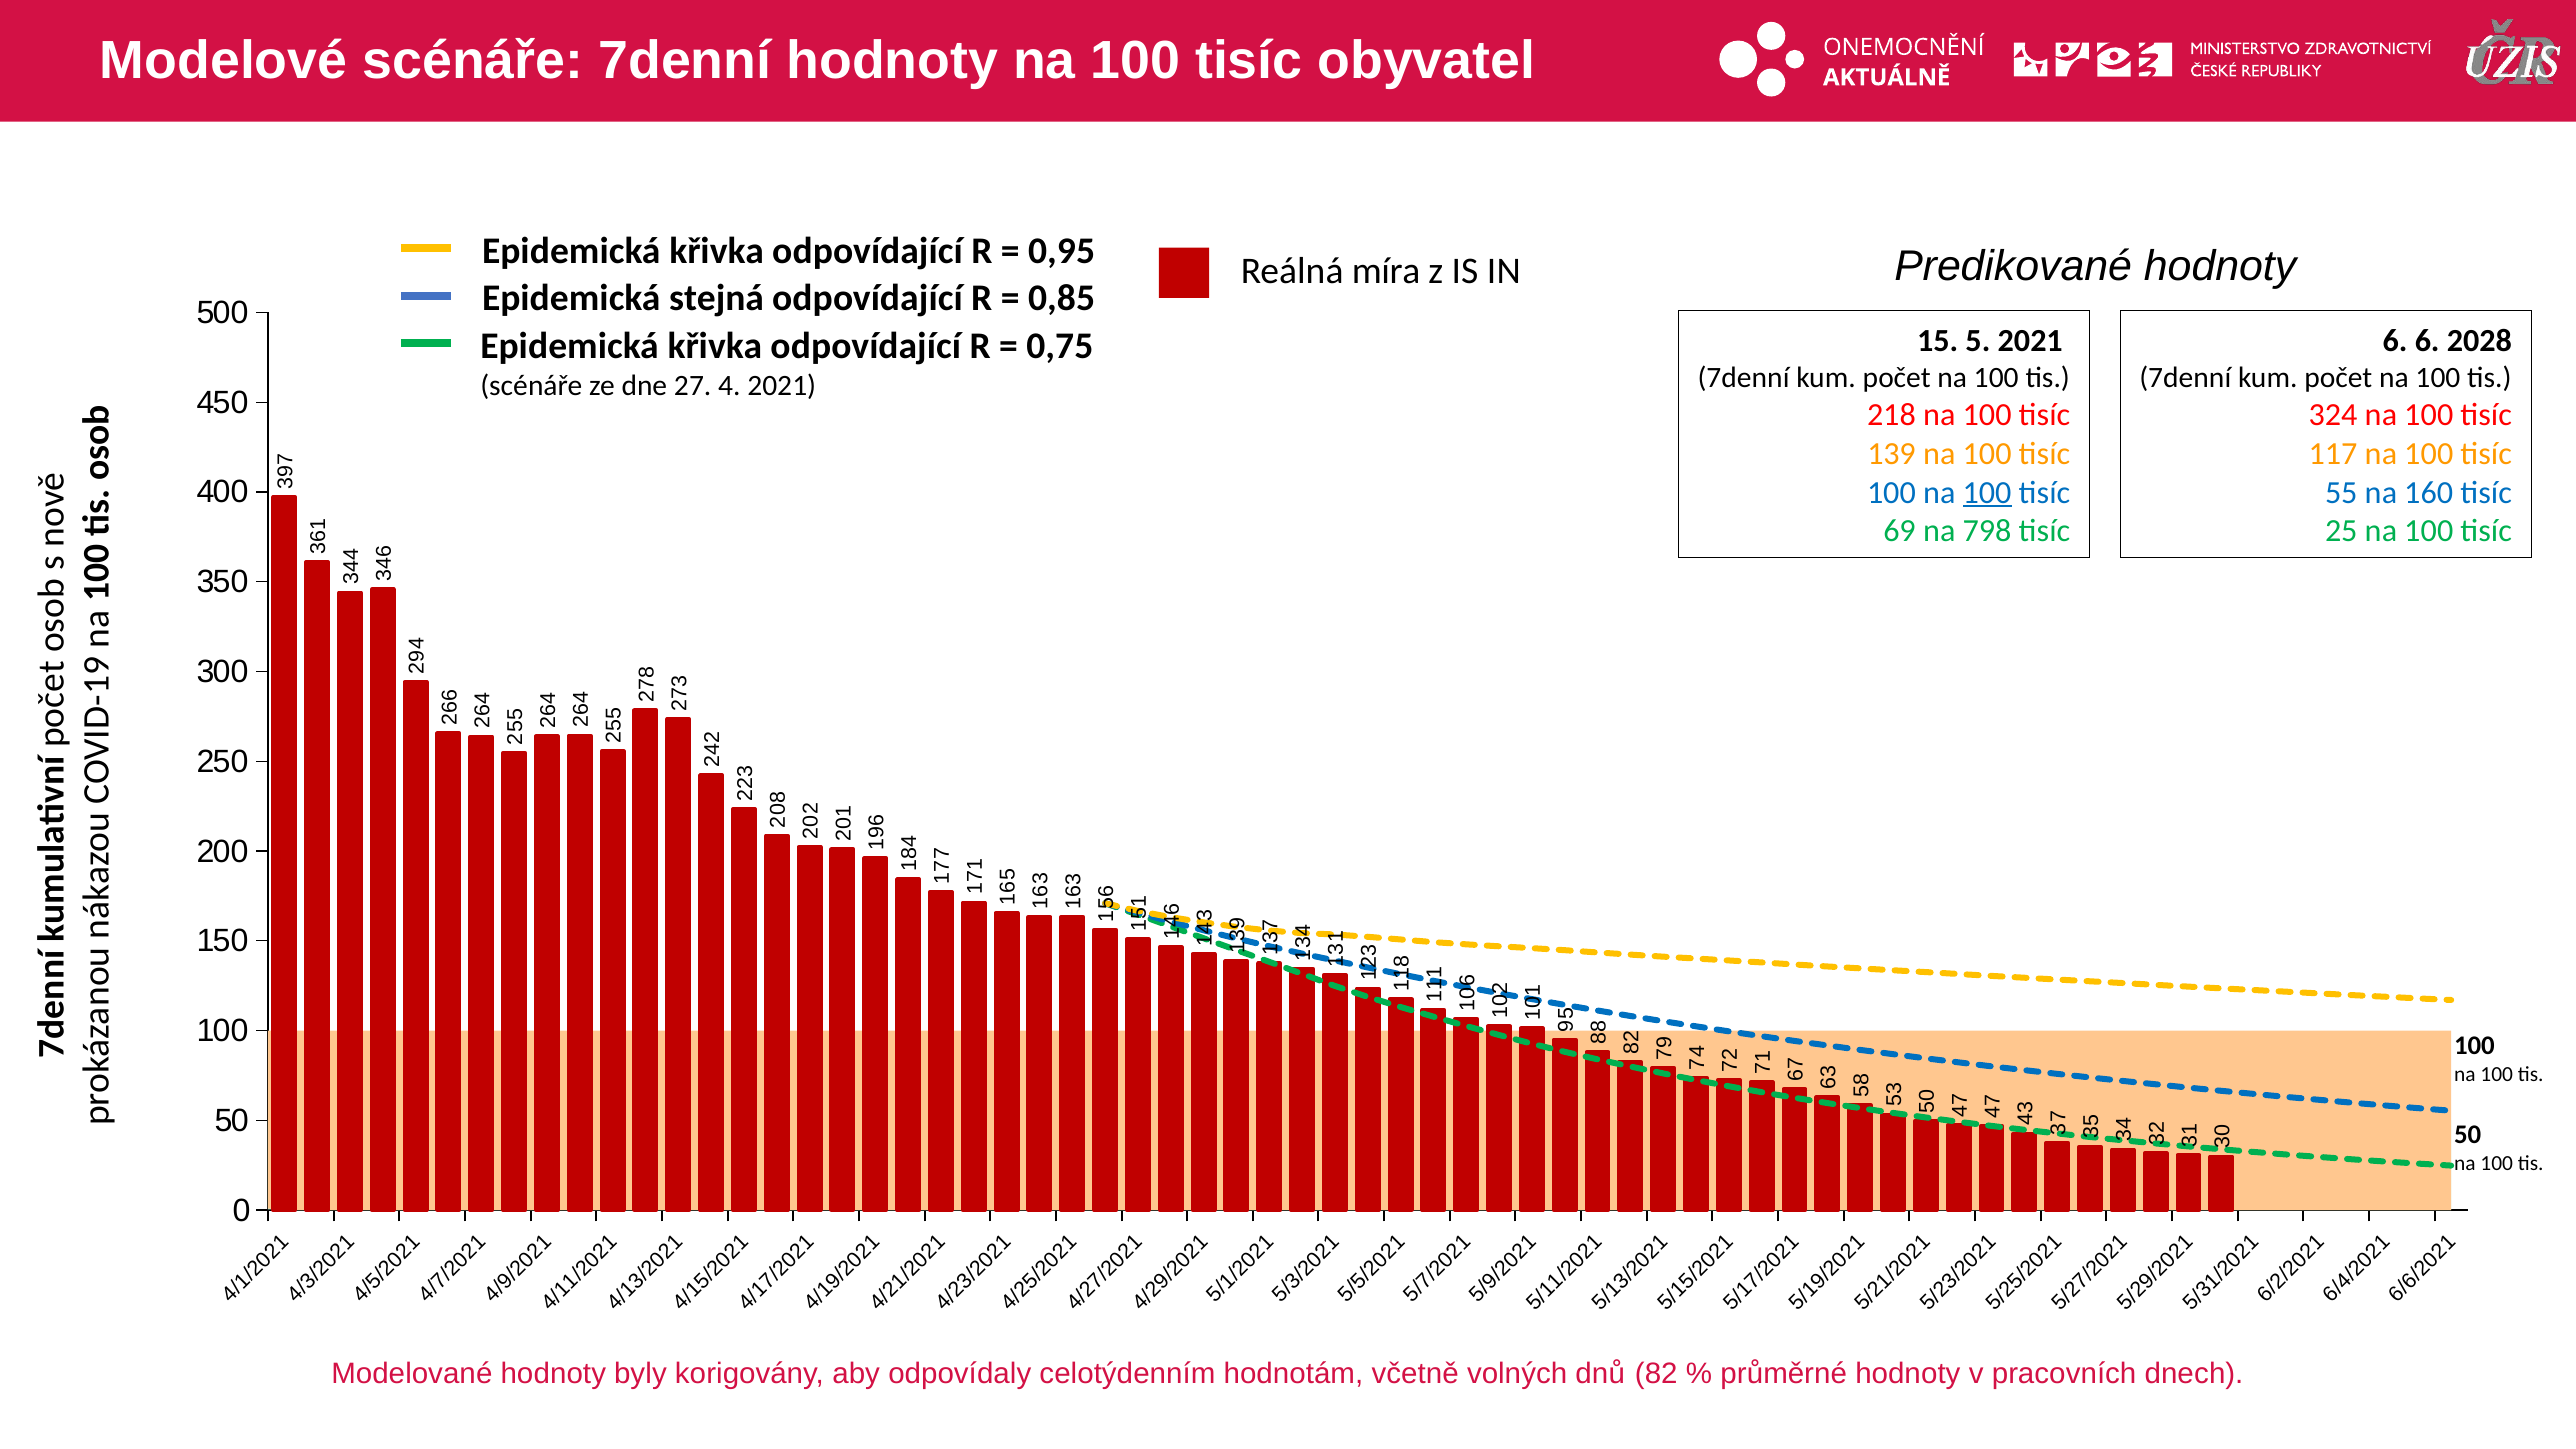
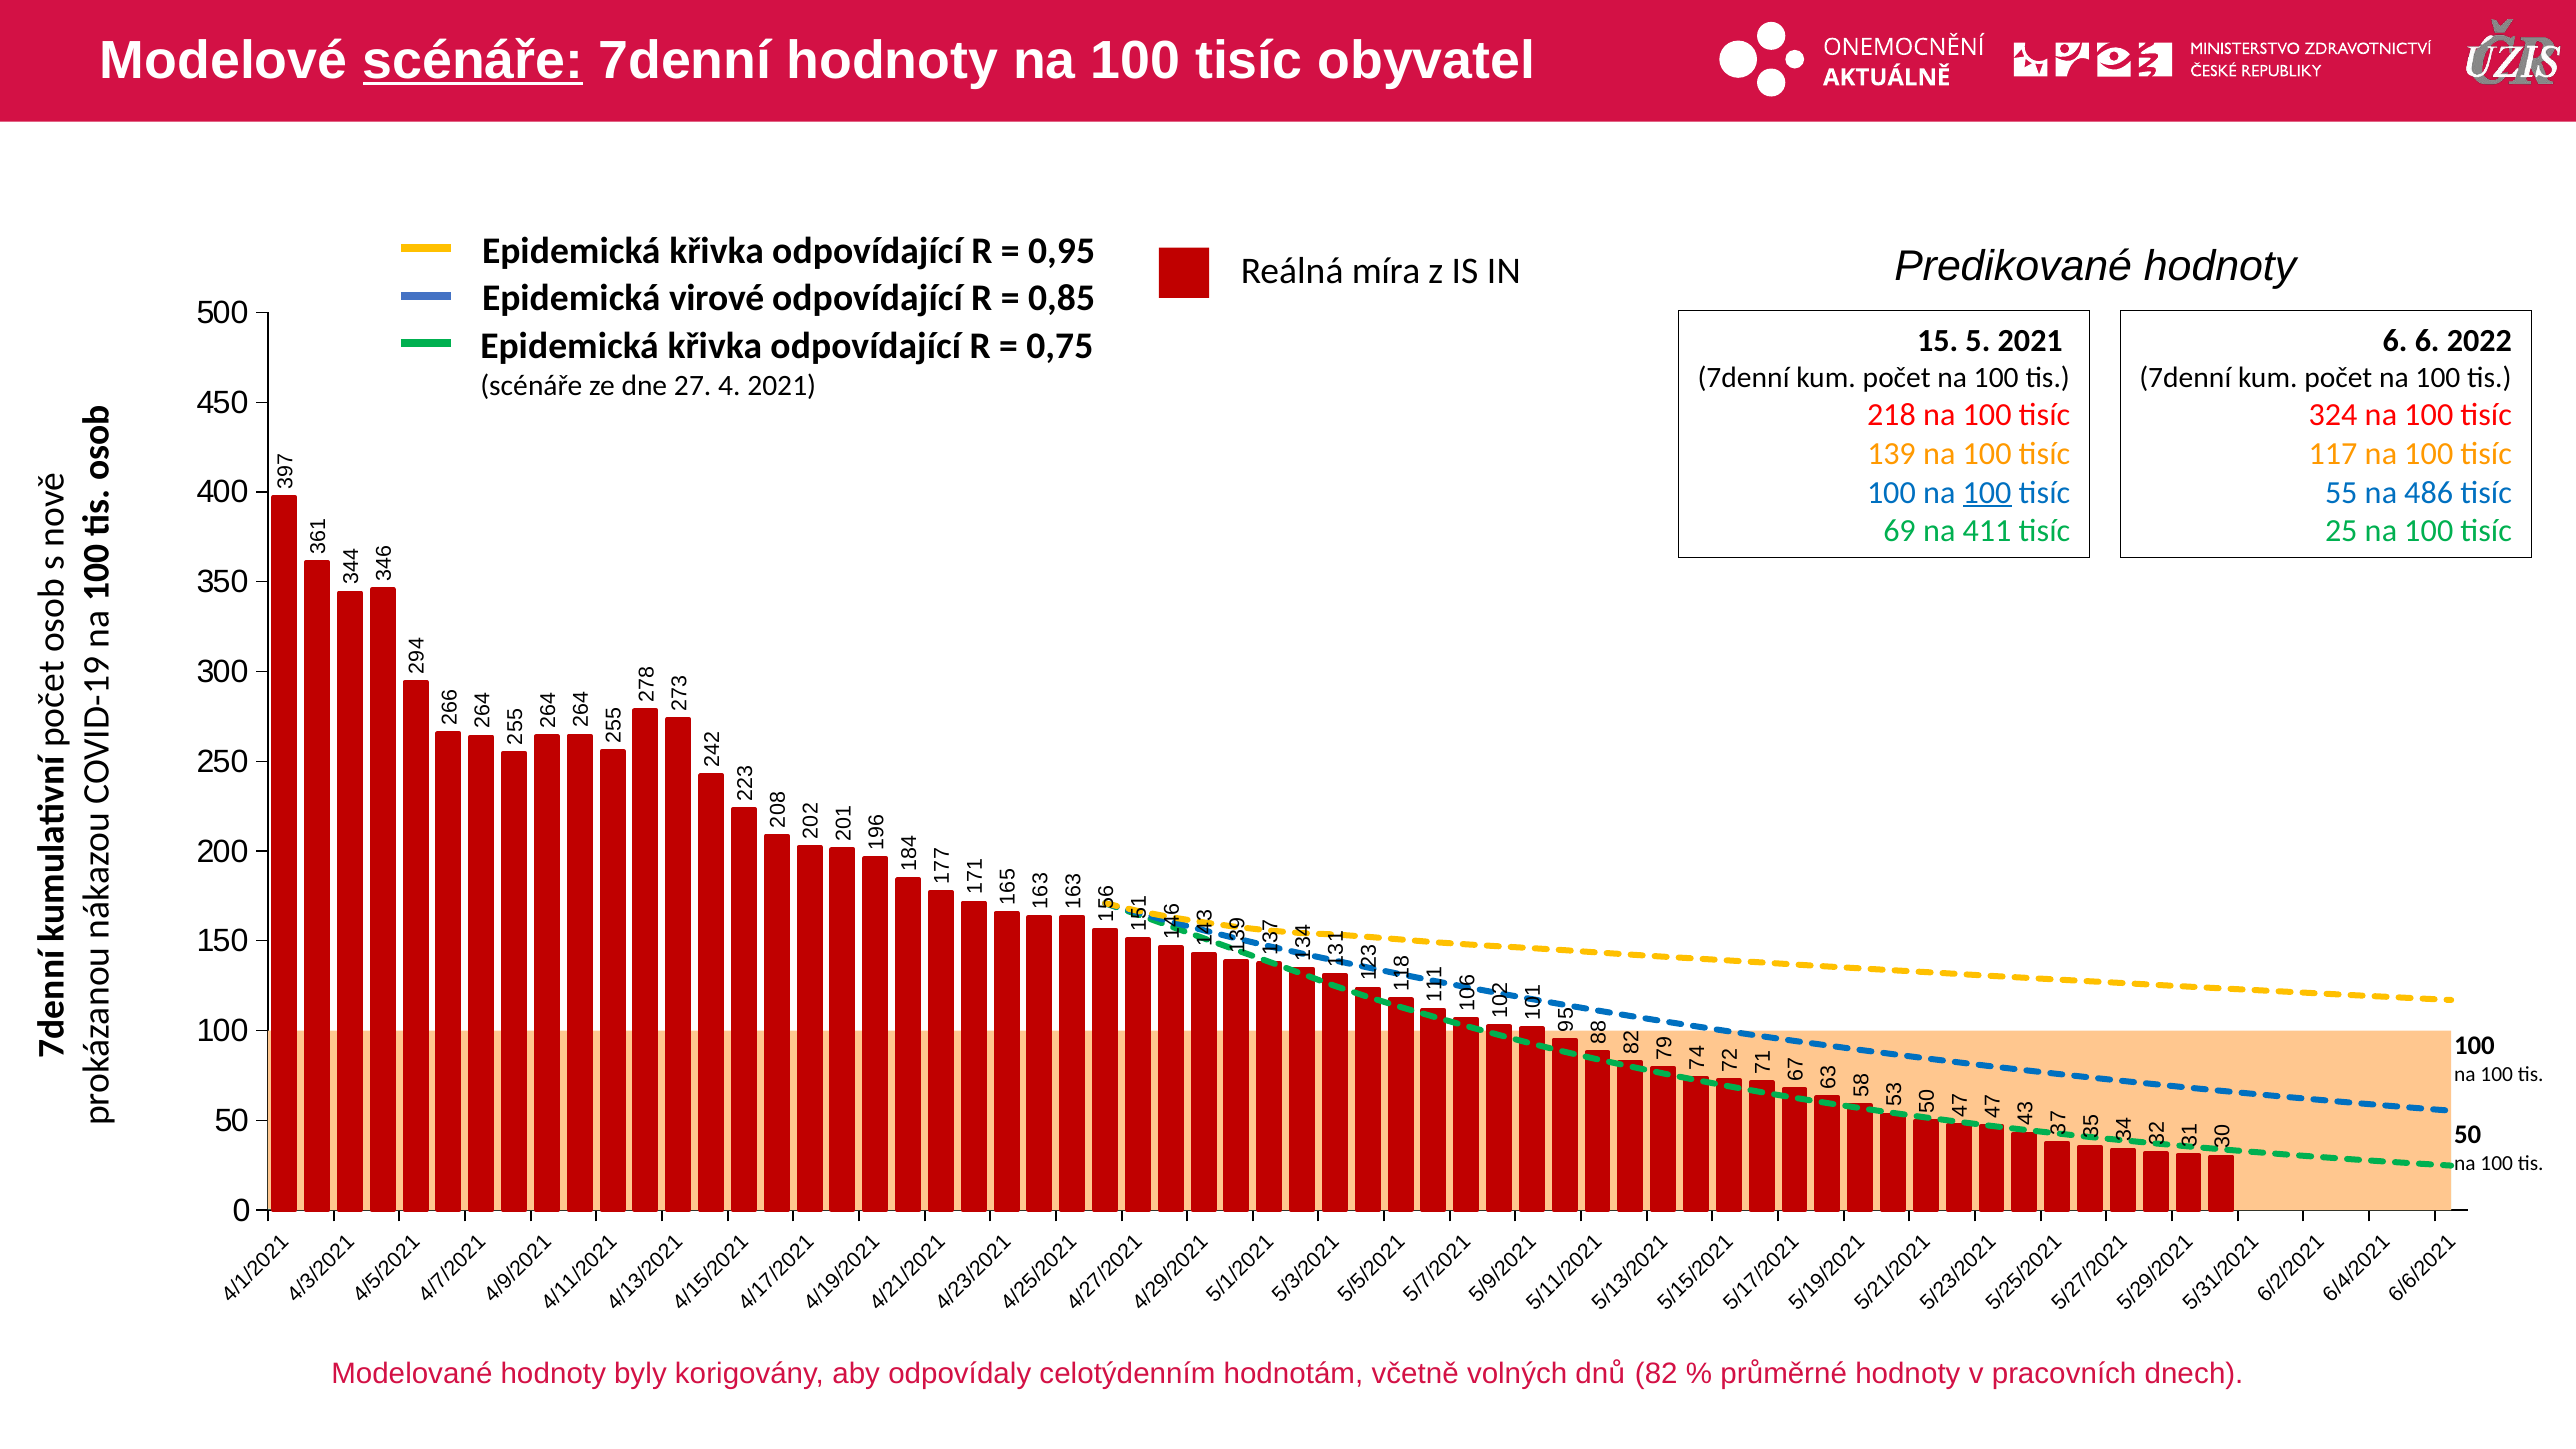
scénáře underline: none -> present (473, 60)
stejná: stejná -> virové (717, 298)
2028: 2028 -> 2022 (2479, 341)
160: 160 -> 486 (2429, 492)
798: 798 -> 411 (1987, 531)
